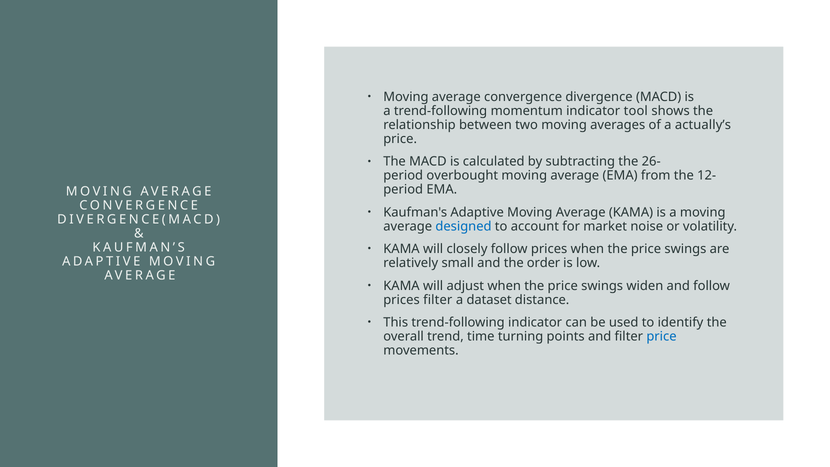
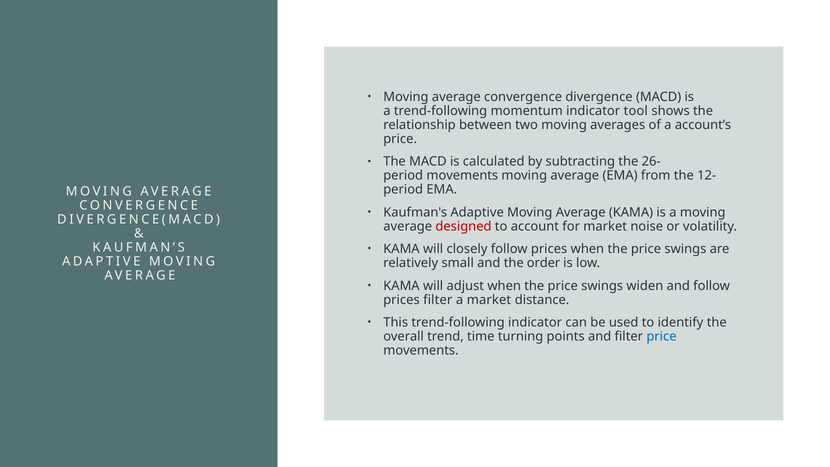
actually’s: actually’s -> account’s (703, 125)
overbought: overbought -> movements (462, 176)
designed colour: blue -> red (463, 226)
a dataset: dataset -> market (489, 300)
